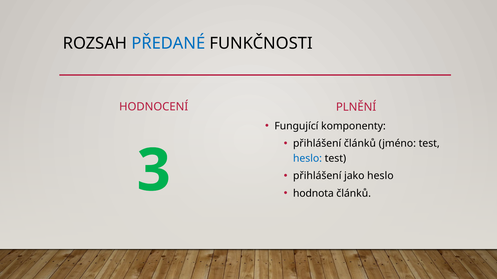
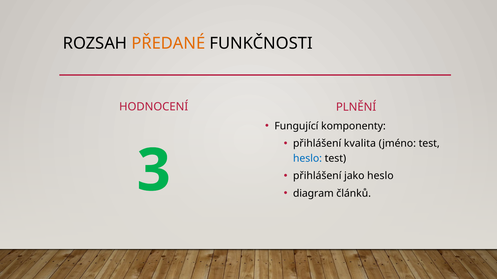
PŘEDANÉ colour: blue -> orange (168, 44)
přihlášení článků: článků -> kvalita (360, 144)
hodnota: hodnota -> diagram (313, 194)
